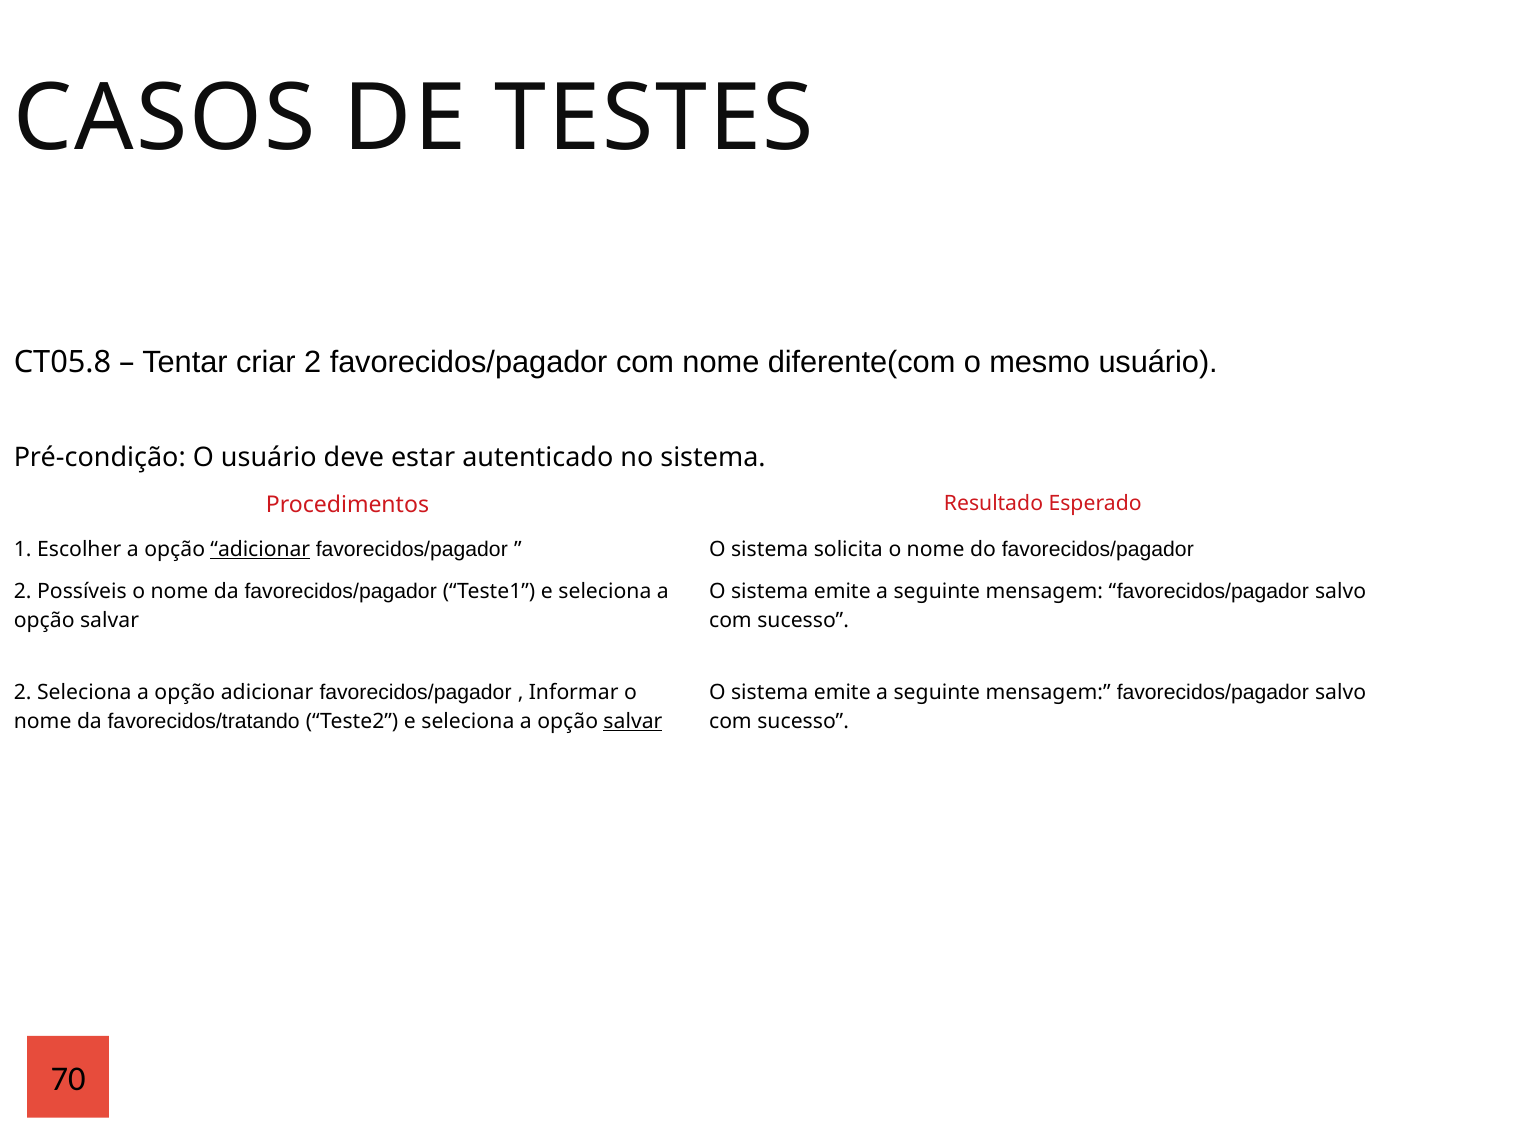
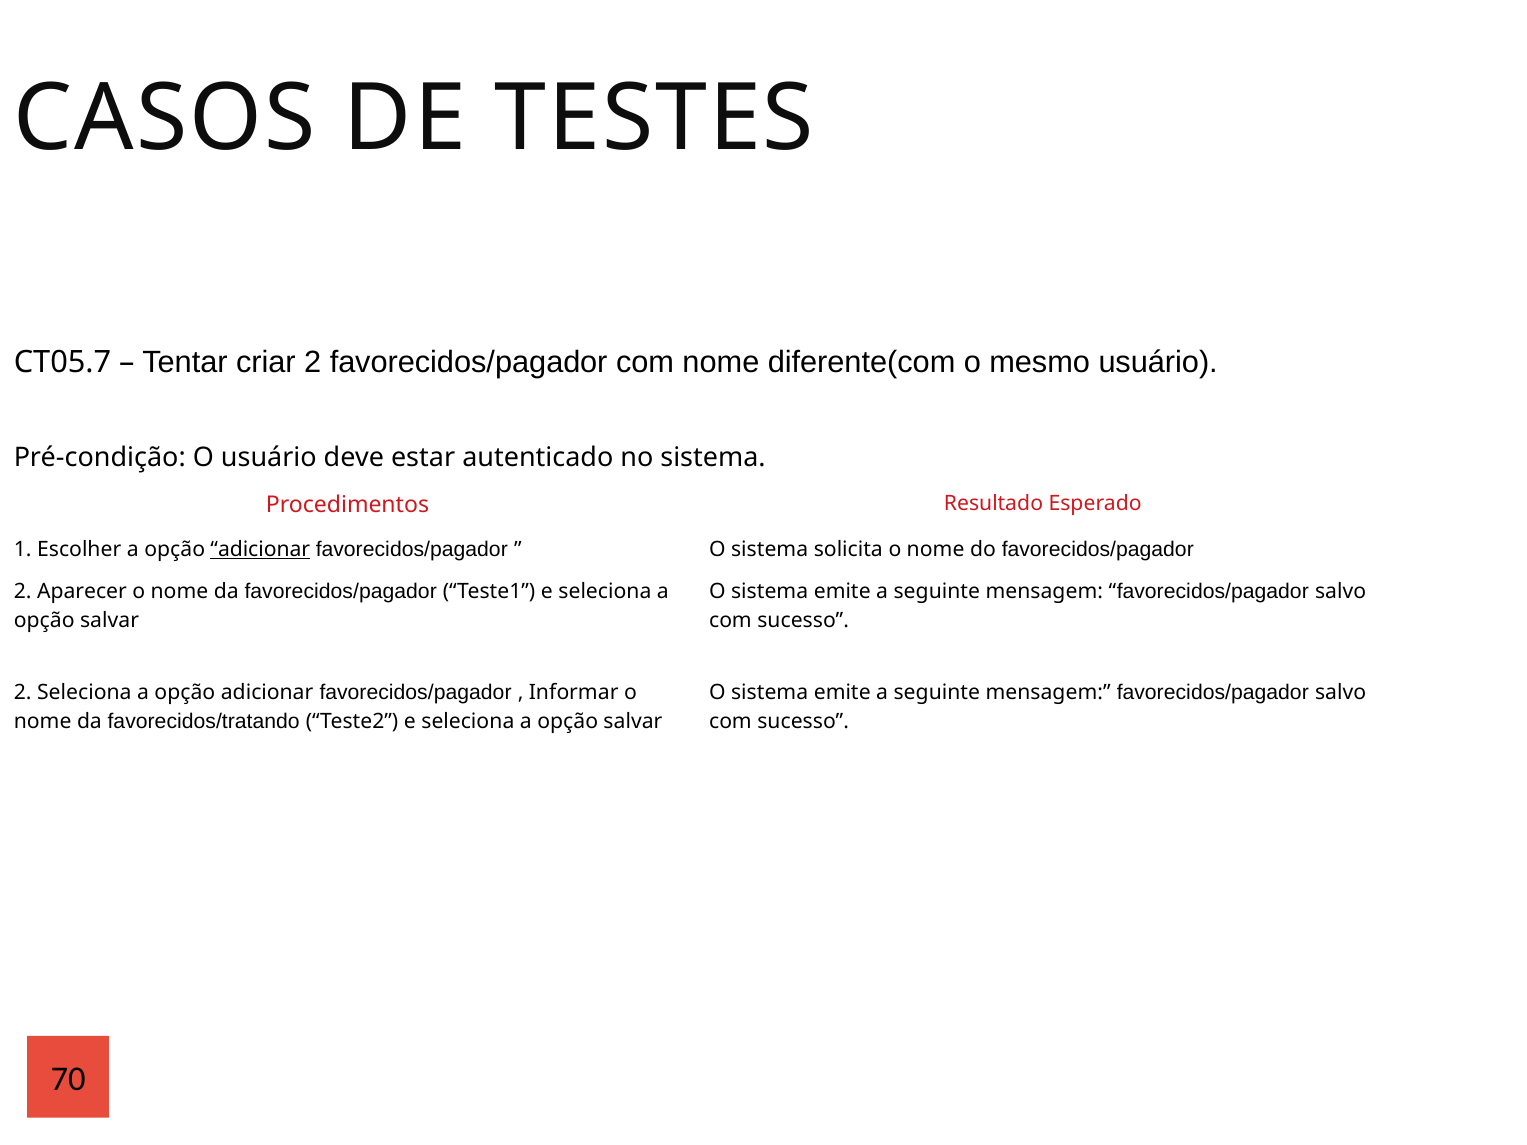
CT05.8: CT05.8 -> CT05.7 (62, 363)
Possíveis: Possíveis -> Aparecer (82, 592)
salvar underline: present -> none (633, 721)
